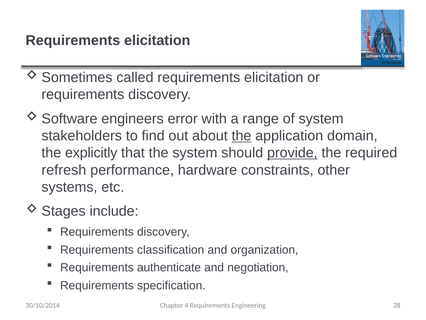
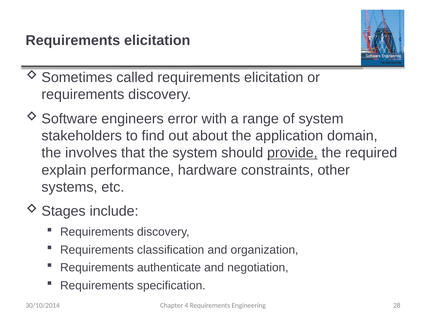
the underline: present -> none (241, 136)
explicitly: explicitly -> involves (91, 153)
refresh: refresh -> explain (64, 170)
